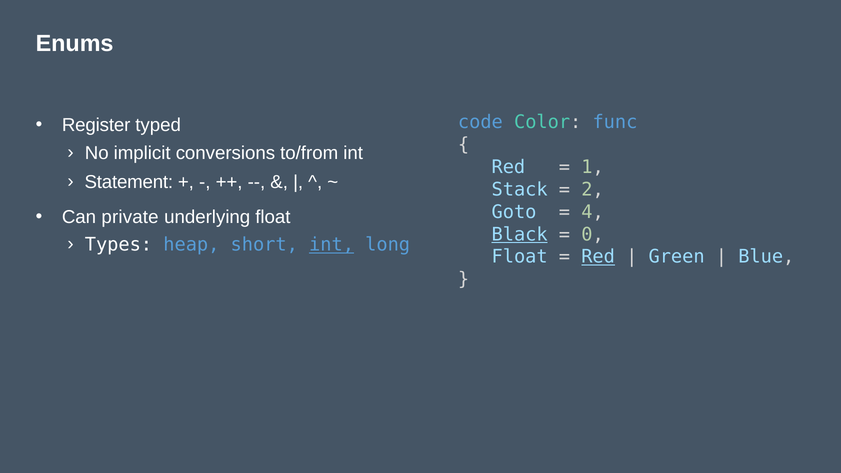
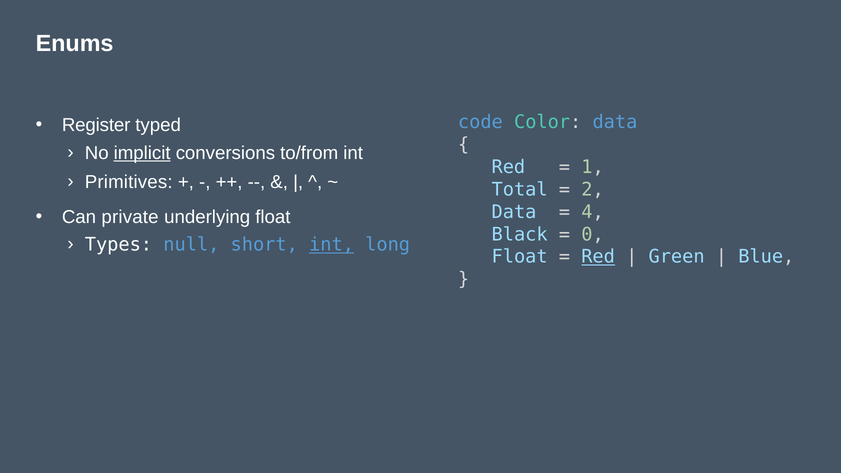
Color func: func -> data (615, 122)
implicit underline: none -> present (142, 153)
Statement: Statement -> Primitives (129, 182)
Stack: Stack -> Total (520, 190)
Goto: Goto -> Data (514, 212)
Black underline: present -> none (520, 234)
heap: heap -> null (191, 245)
